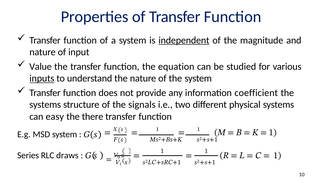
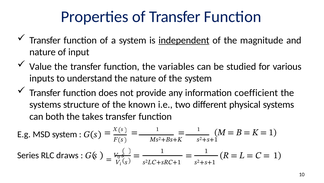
equation: equation -> variables (176, 66)
inputs underline: present -> none (42, 78)
signals: signals -> known (142, 104)
easy: easy -> both (55, 116)
there: there -> takes (92, 116)
